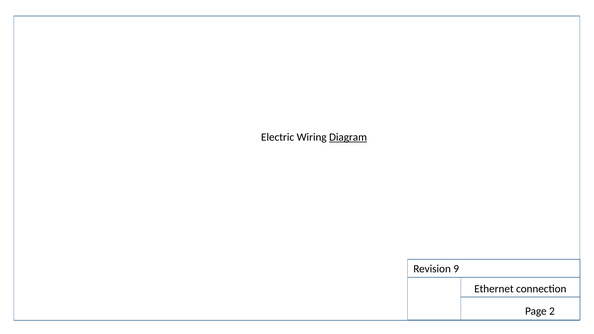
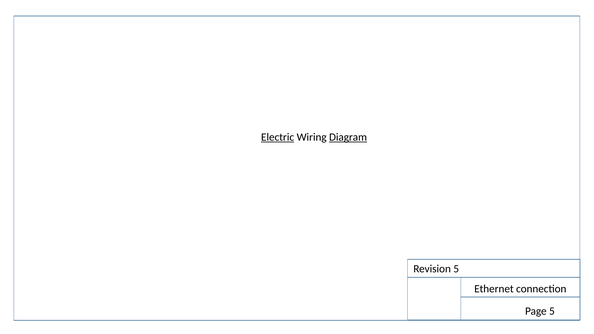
Electric underline: none -> present (278, 137)
Revision 9: 9 -> 5 (456, 269)
2: 2 -> 5 (552, 311)
